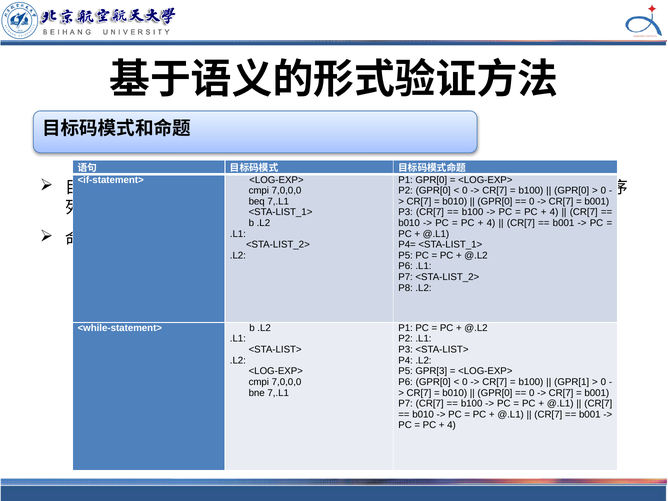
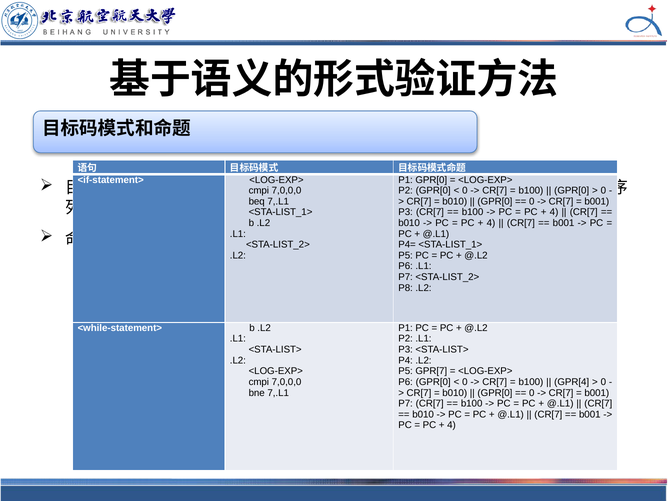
GPR[3: GPR[3 -> GPR[7 (431, 371)
GPR[1: GPR[1 -> GPR[4 (572, 382)
